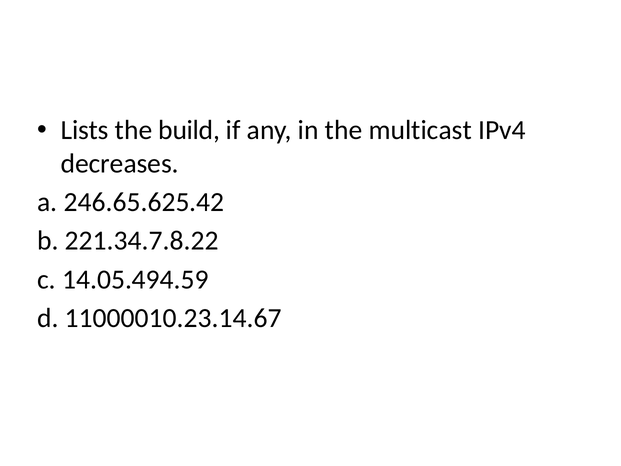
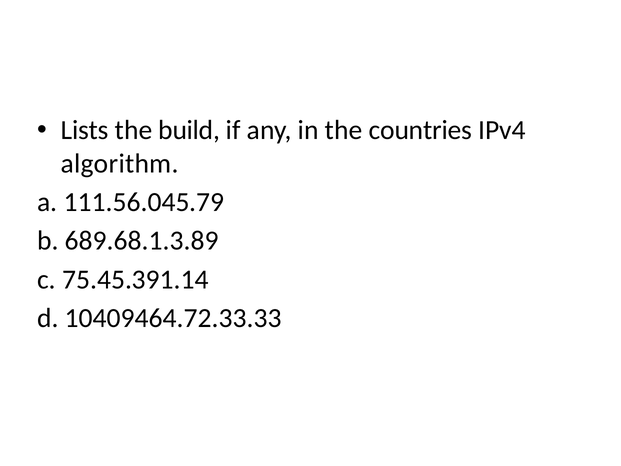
multicast: multicast -> countries (420, 130)
decreases: decreases -> algorithm (120, 163)
246.65.625.42: 246.65.625.42 -> 111.56.045.79 (144, 202)
221.34.7.8.22: 221.34.7.8.22 -> 689.68.1.3.89 (142, 241)
14.05.494.59: 14.05.494.59 -> 75.45.391.14 (135, 279)
11000010.23.14.67: 11000010.23.14.67 -> 10409464.72.33.33 (173, 318)
